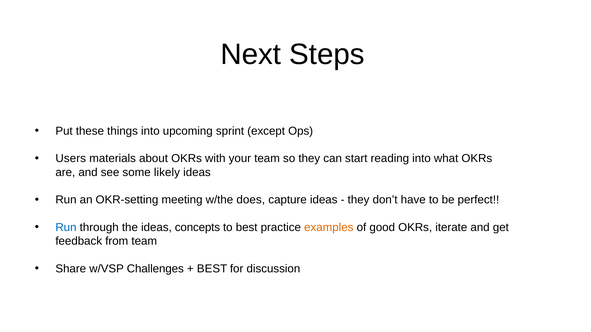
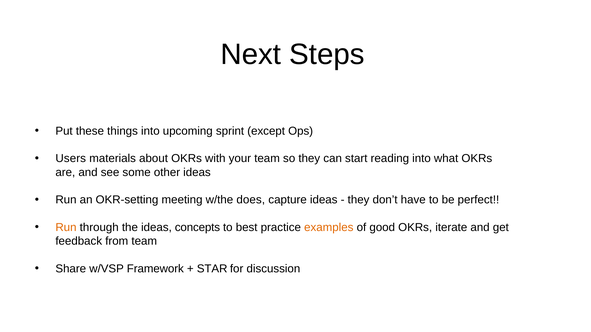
likely: likely -> other (167, 173)
Run colour: blue -> orange (66, 228)
Challenges: Challenges -> Framework (155, 269)
BEST: BEST -> STAR (212, 269)
